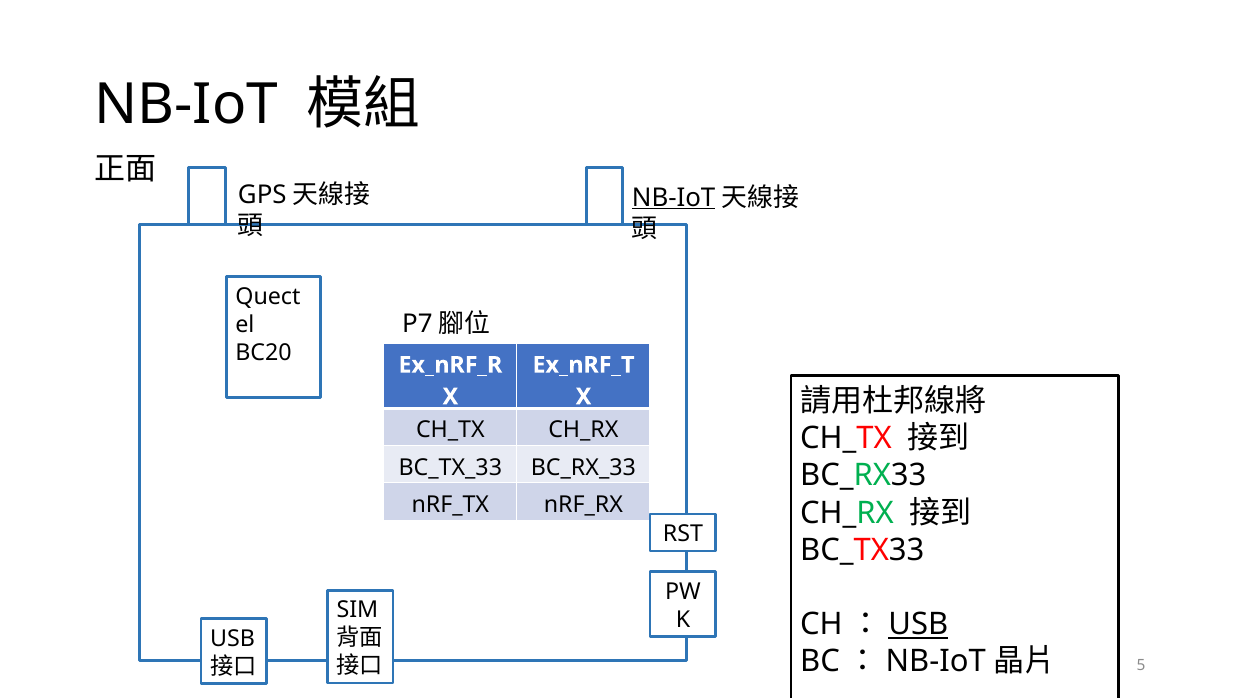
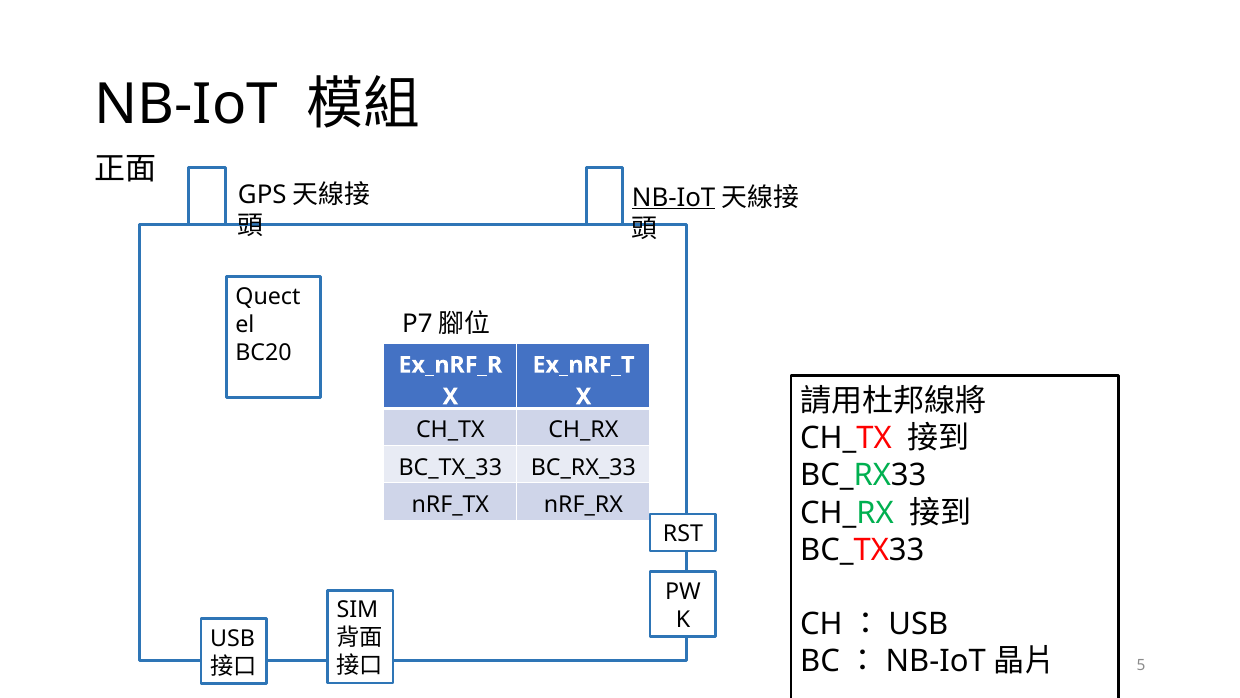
USB underline: present -> none (918, 624)
